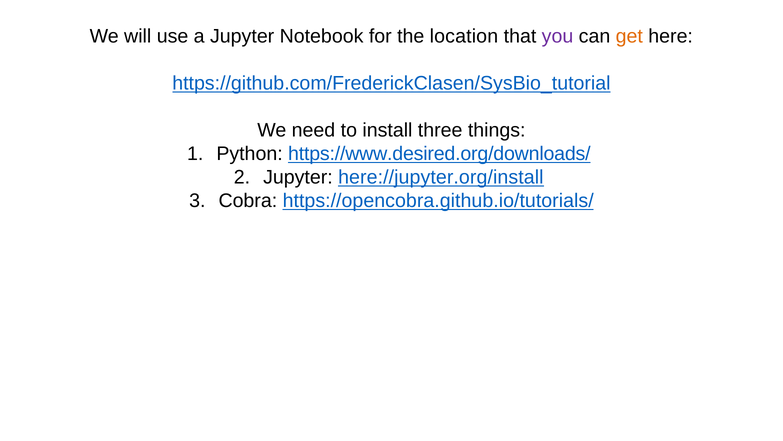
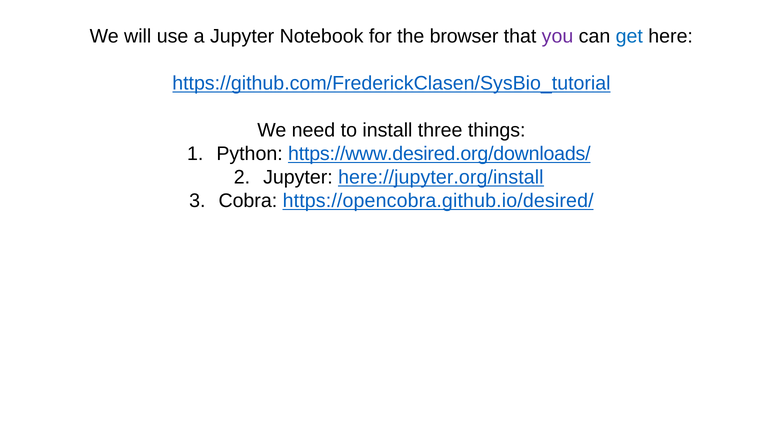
location: location -> browser (464, 36)
get colour: orange -> blue (629, 36)
https://opencobra.github.io/tutorials/: https://opencobra.github.io/tutorials/ -> https://opencobra.github.io/desired/ (438, 201)
